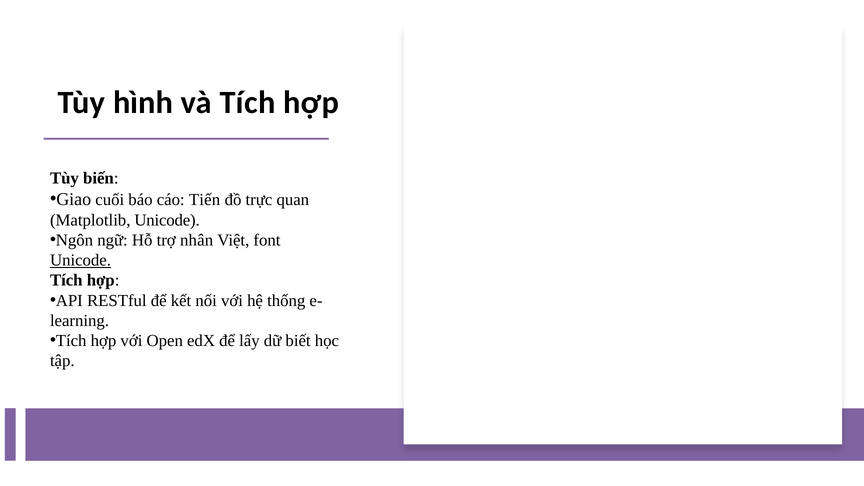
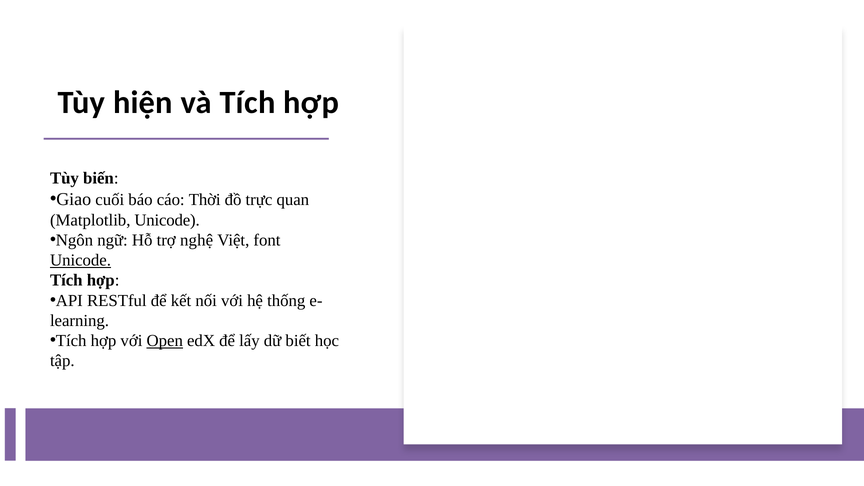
hình: hình -> hiện (143, 102)
Tiến: Tiến -> Thời (205, 200)
nhân: nhân -> nghệ (197, 240)
Open underline: none -> present (165, 341)
